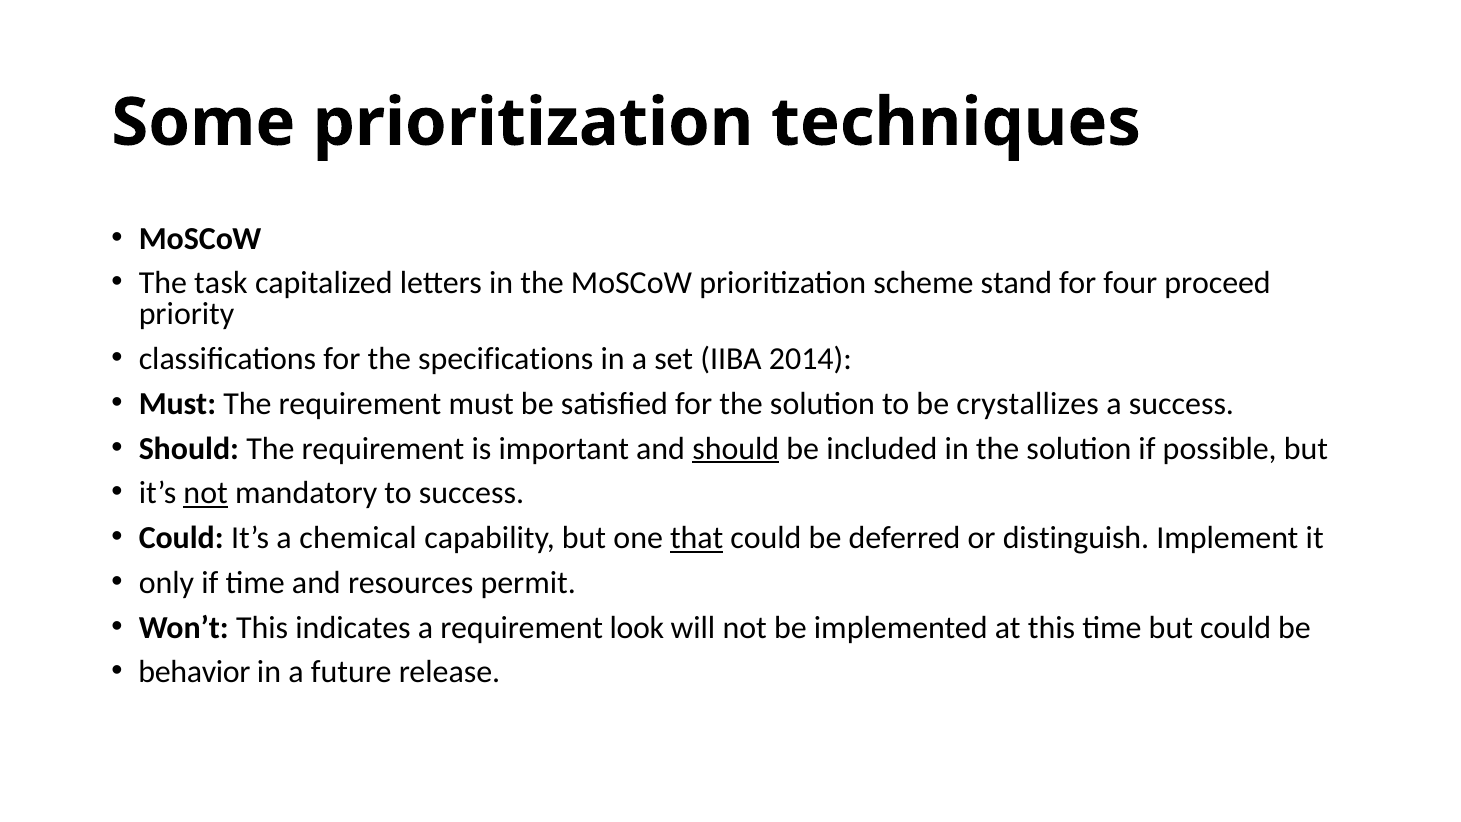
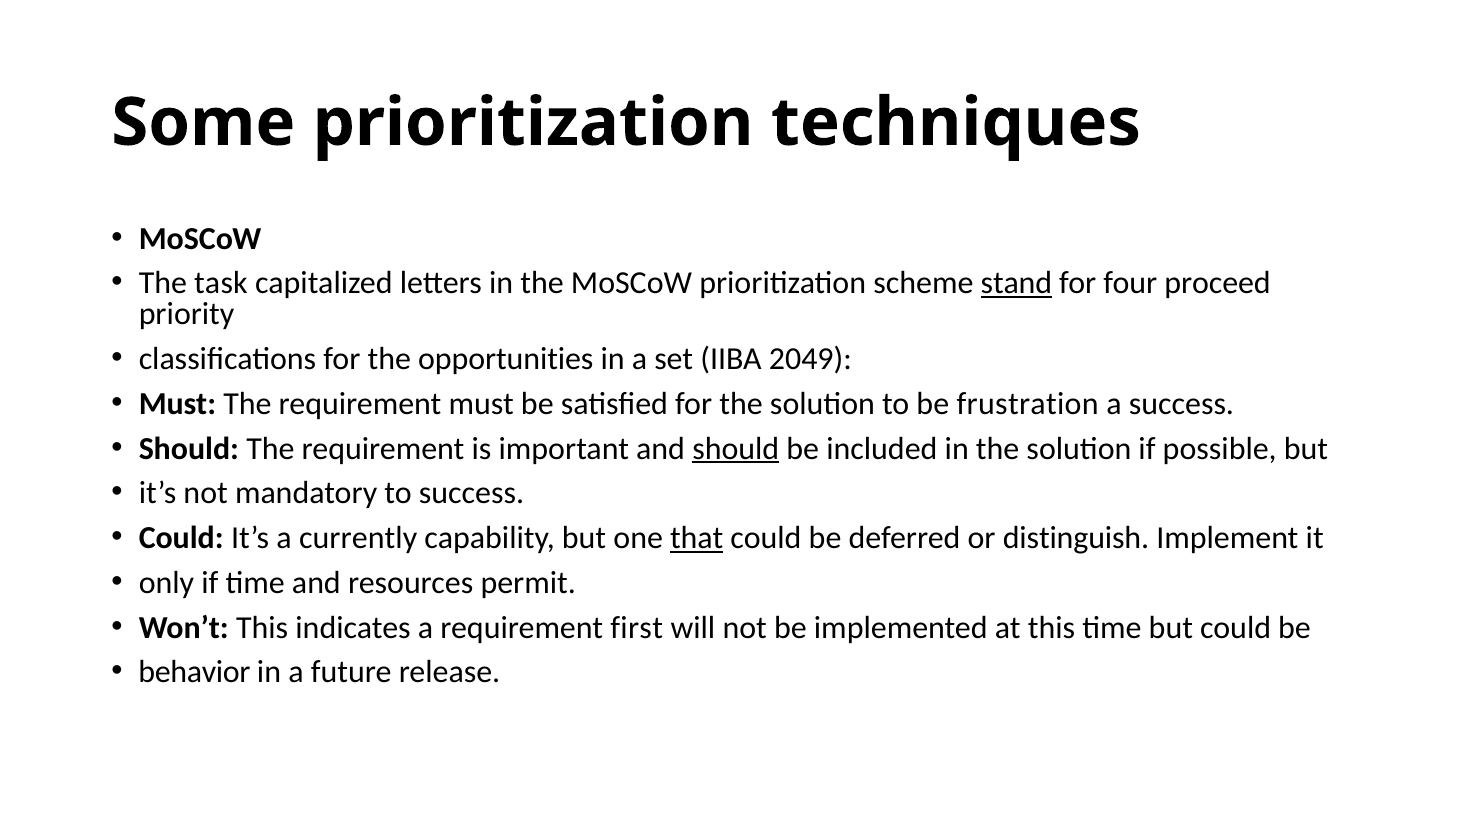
stand underline: none -> present (1016, 283)
specifications: specifications -> opportunities (506, 359)
2014: 2014 -> 2049 (810, 359)
crystallizes: crystallizes -> frustration (1028, 404)
not underline: present -> none (206, 493)
chemical: chemical -> currently (358, 538)
look: look -> first (637, 627)
